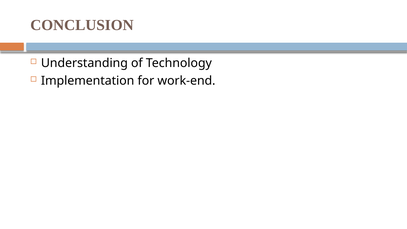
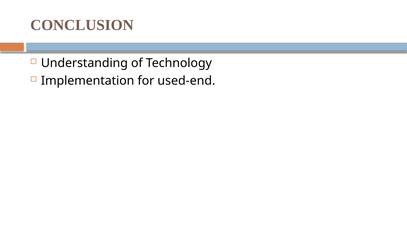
work-end: work-end -> used-end (186, 81)
